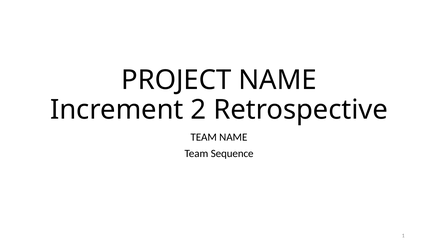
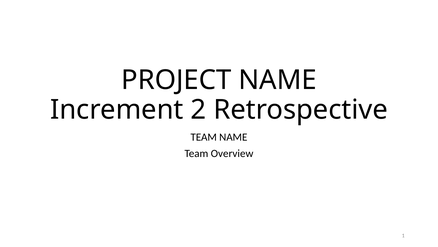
Sequence: Sequence -> Overview (232, 153)
